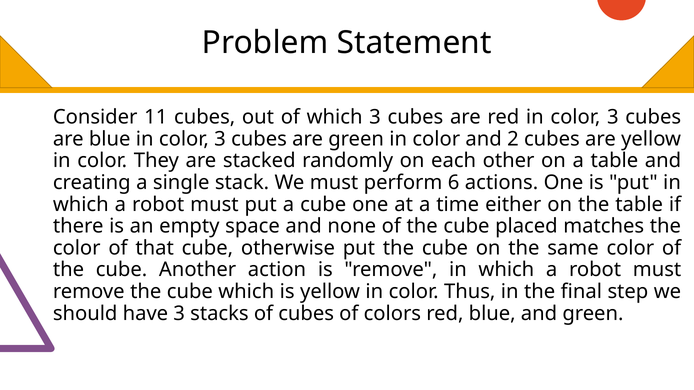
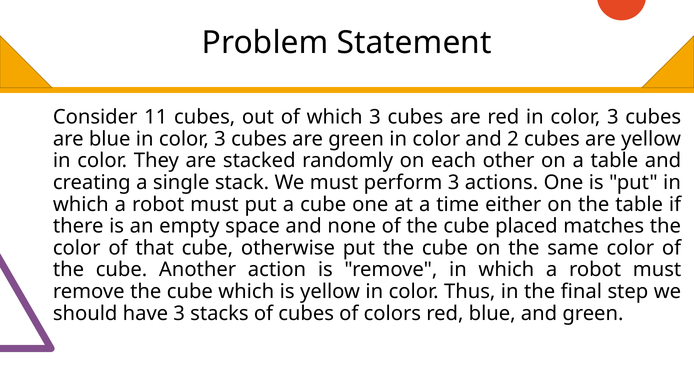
perform 6: 6 -> 3 (454, 183)
